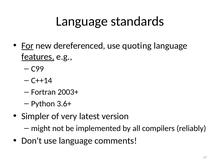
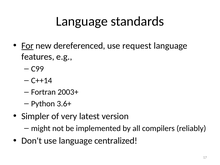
quoting: quoting -> request (137, 46)
features underline: present -> none (38, 57)
comments: comments -> centralized (116, 141)
